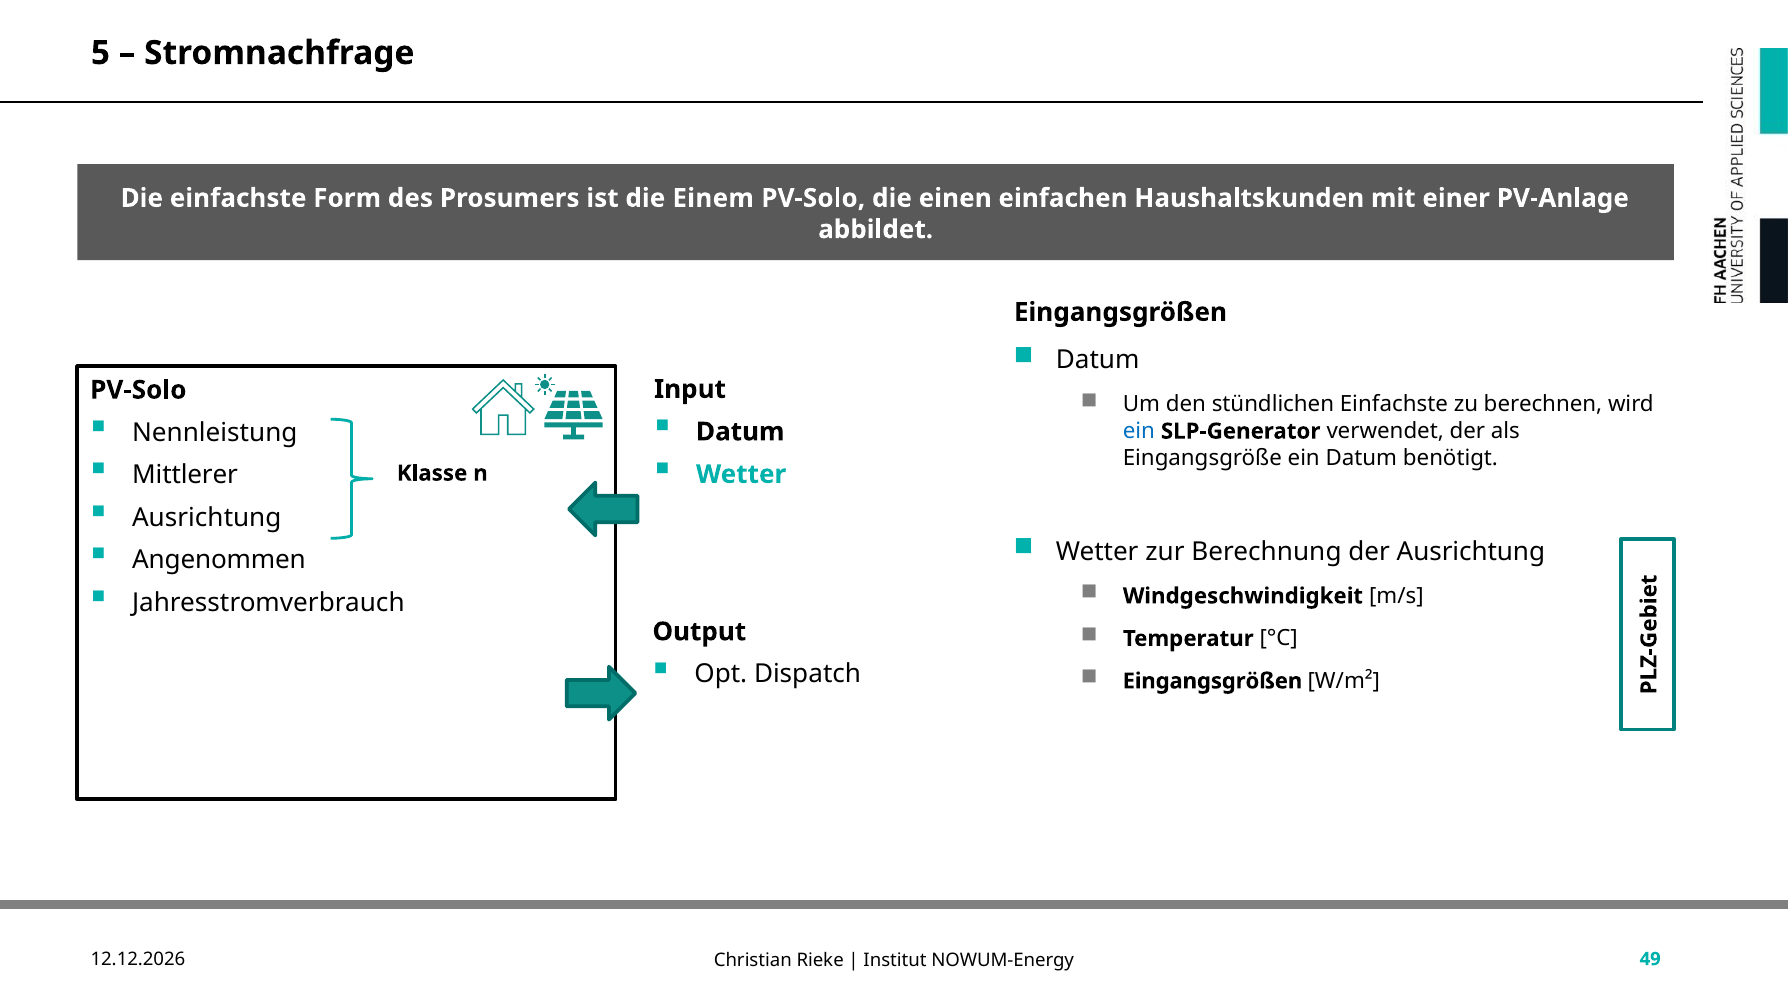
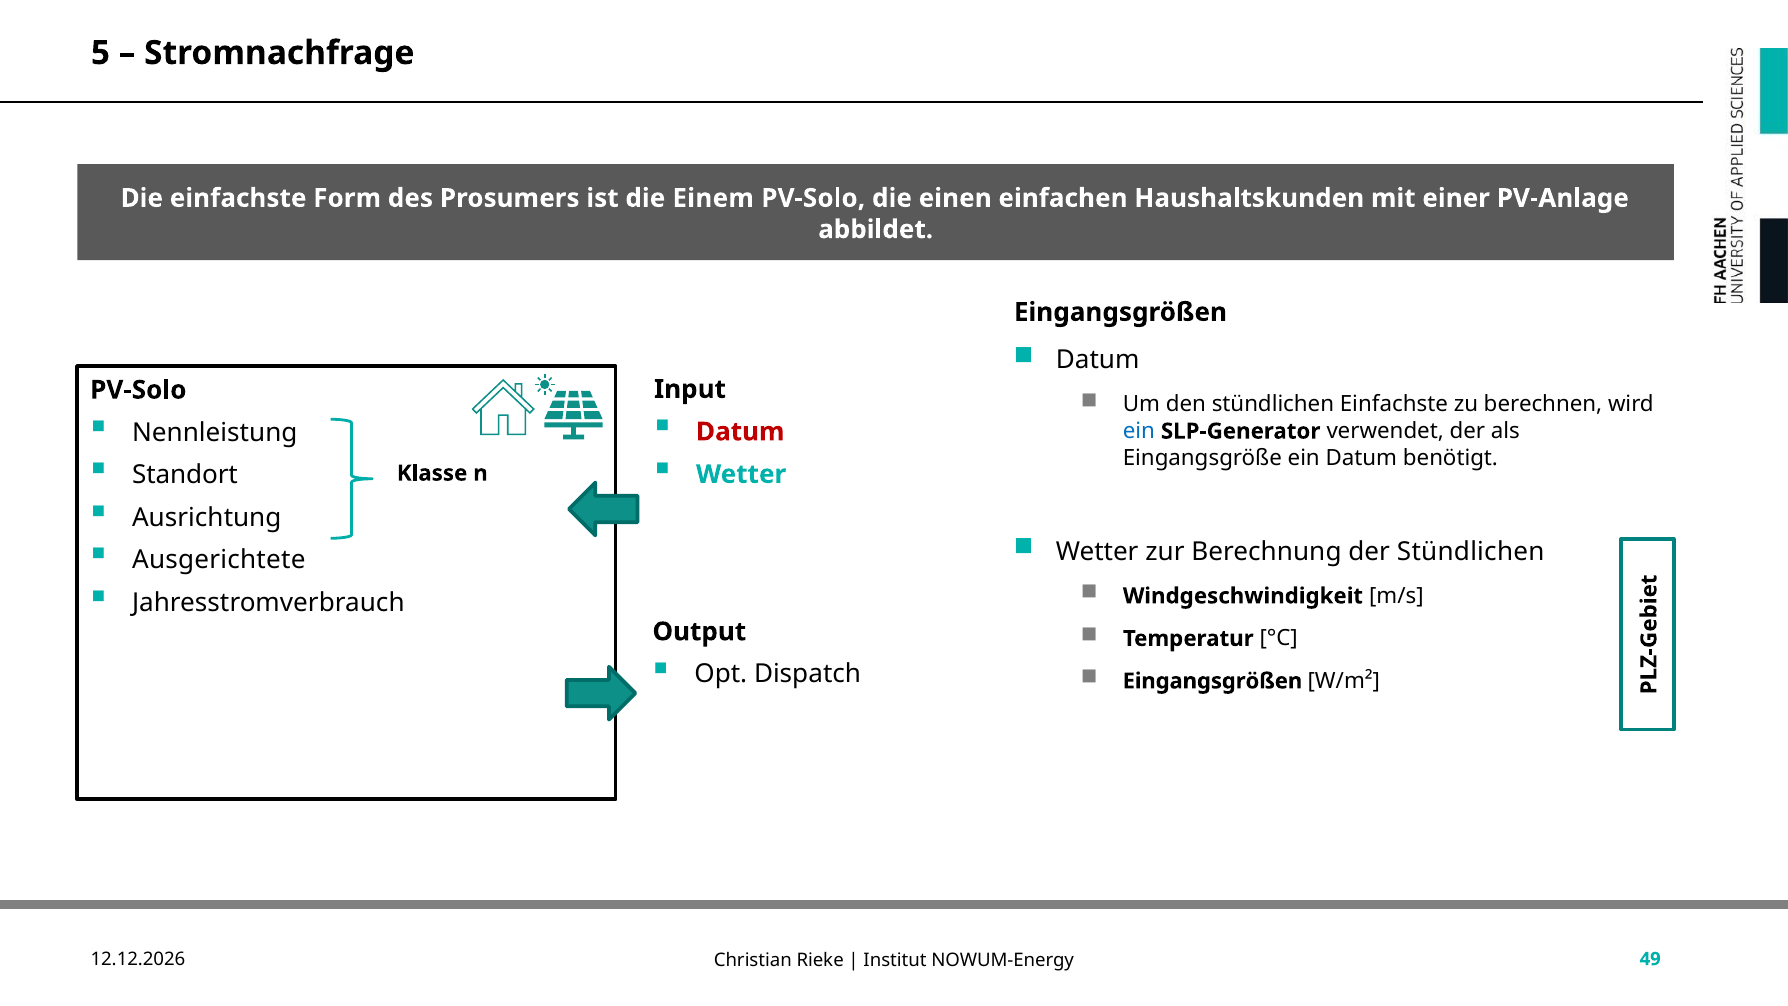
Datum colour: black -> red (740, 432)
Mittlerer: Mittlerer -> Standort (185, 475)
der Ausrichtung: Ausrichtung -> Stündlichen (1471, 551)
Angenommen: Angenommen -> Ausgerichtete (219, 560)
